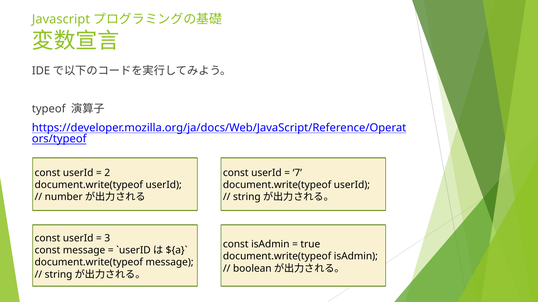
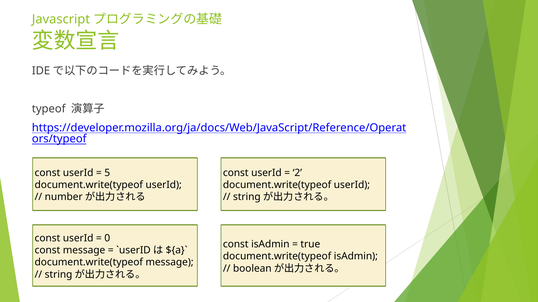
2: 2 -> 5 (107, 173)
7: 7 -> 2 (297, 173)
3: 3 -> 0 (107, 239)
